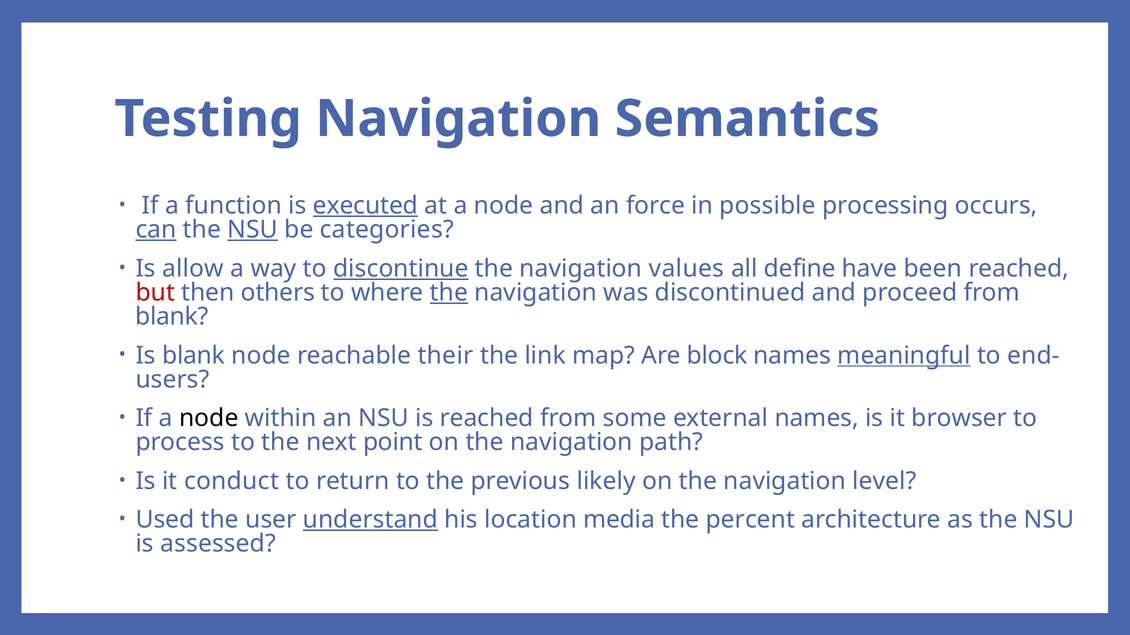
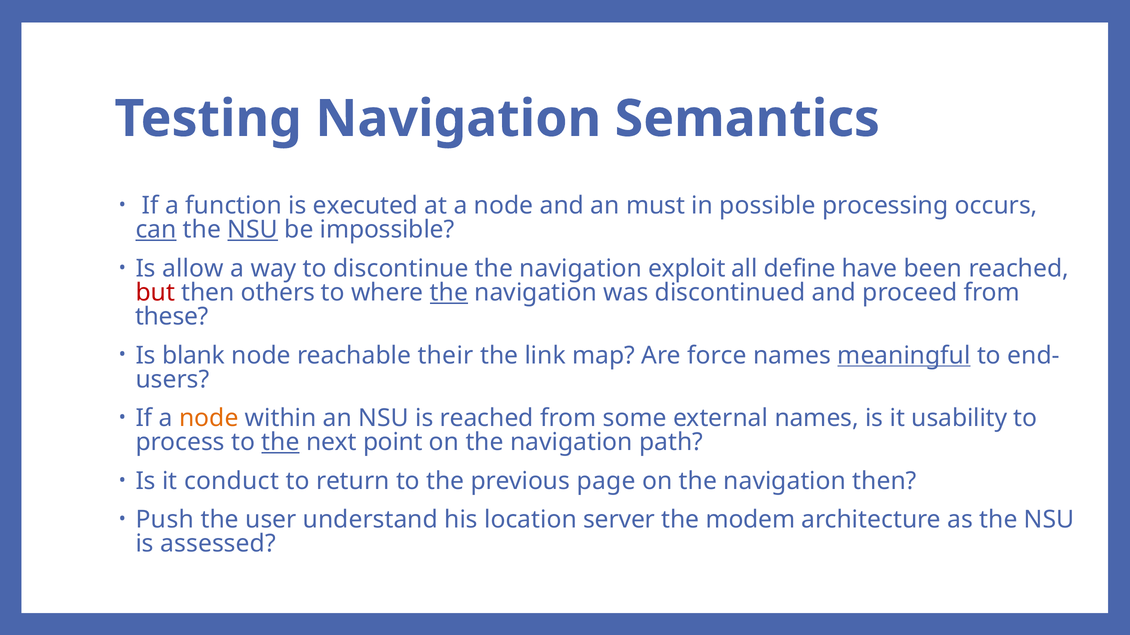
executed underline: present -> none (366, 206)
force: force -> must (656, 206)
categories: categories -> impossible (387, 230)
discontinue underline: present -> none (401, 269)
values: values -> exploit (687, 269)
blank: blank -> these (172, 317)
block: block -> force (717, 356)
node colour: black -> orange (209, 419)
browser: browser -> usability (959, 419)
the underline: none -> present (281, 443)
likely: likely -> page (606, 481)
navigation level: level -> then (884, 481)
Used: Used -> Push (165, 520)
understand underline: present -> none (370, 520)
media: media -> server (619, 520)
percent: percent -> modem (750, 520)
